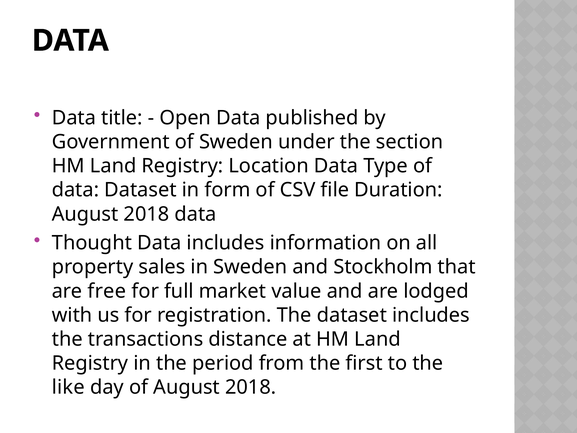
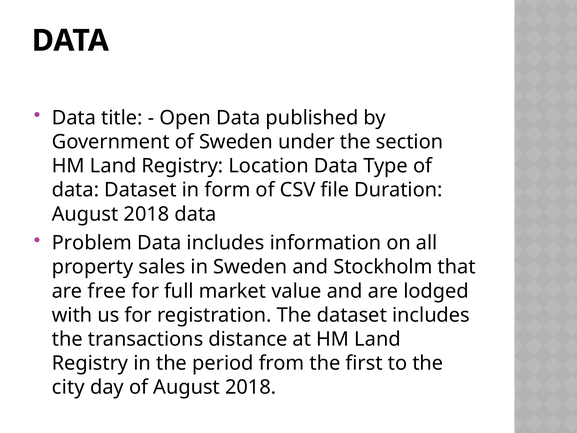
Thought: Thought -> Problem (92, 243)
like: like -> city (68, 387)
